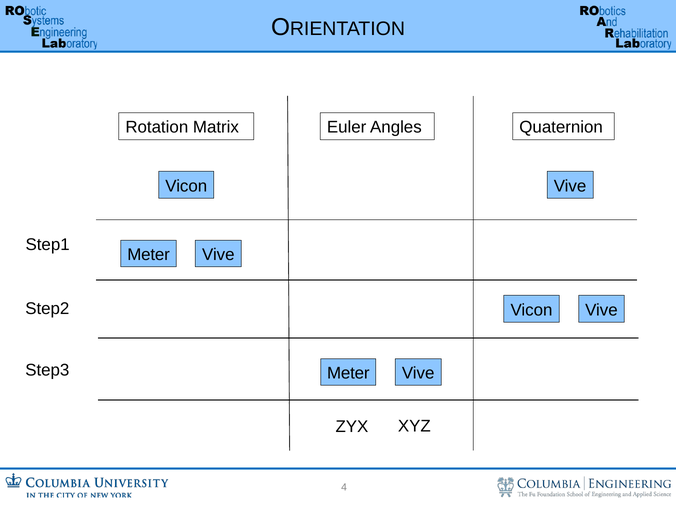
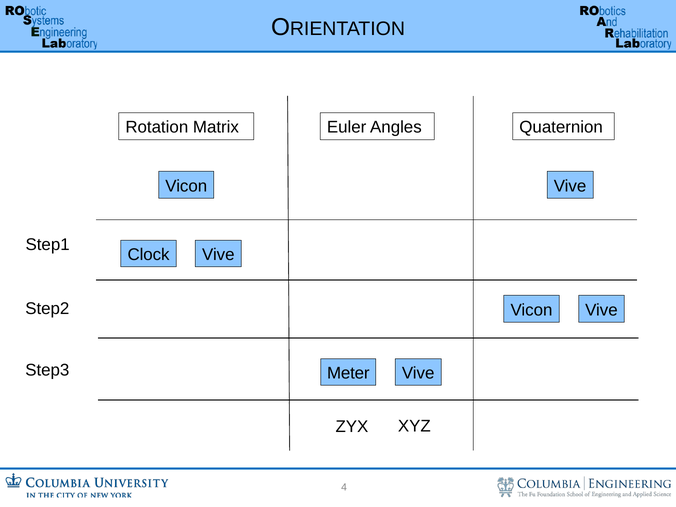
Meter: Meter -> Clock (148, 255)
